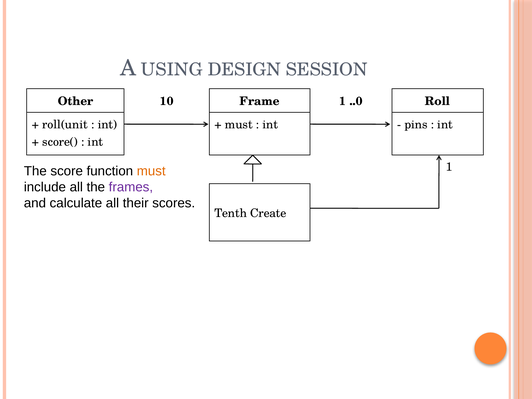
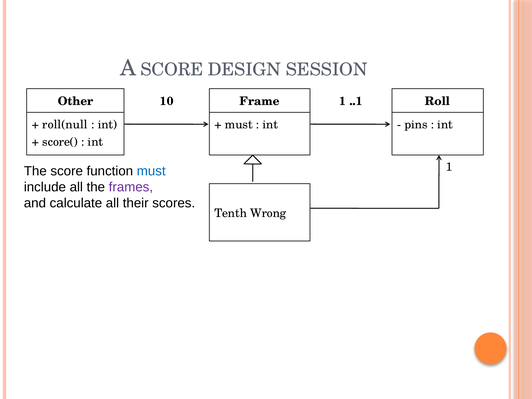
A USING: USING -> SCORE (172, 70)
..0: ..0 -> ..1 (356, 101)
roll(unit: roll(unit -> roll(null (65, 124)
must colour: orange -> blue (151, 171)
Create: Create -> Wrong (268, 213)
